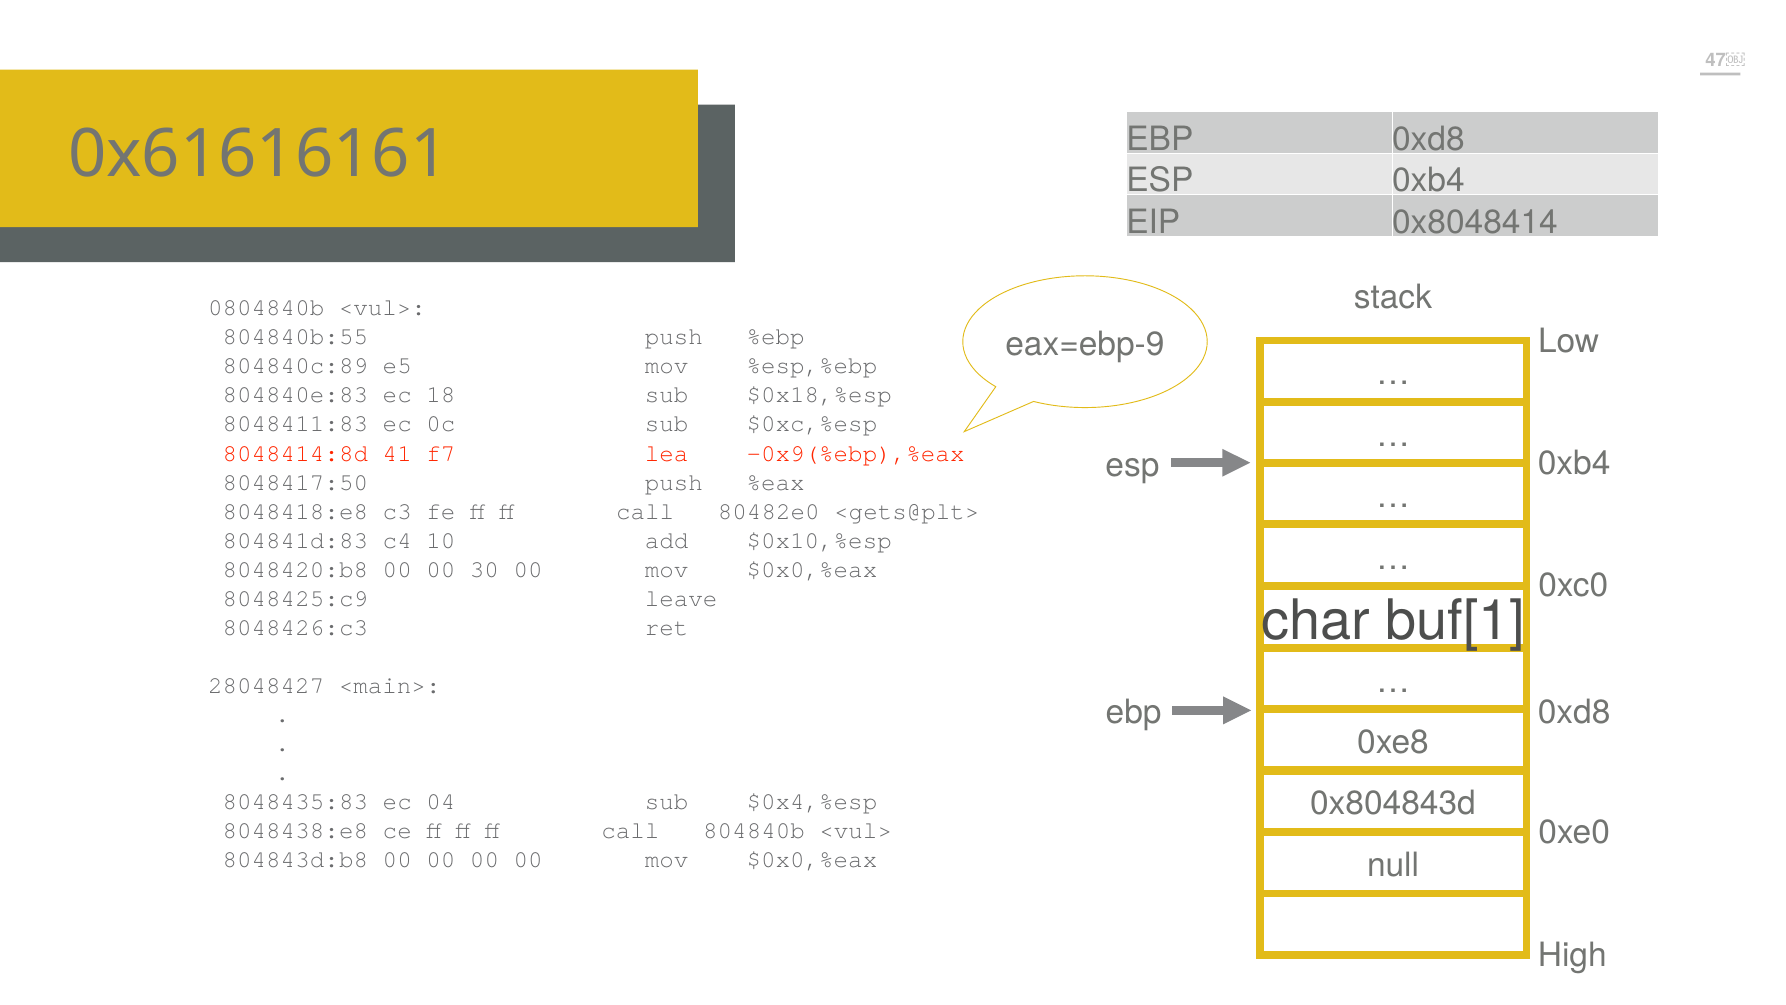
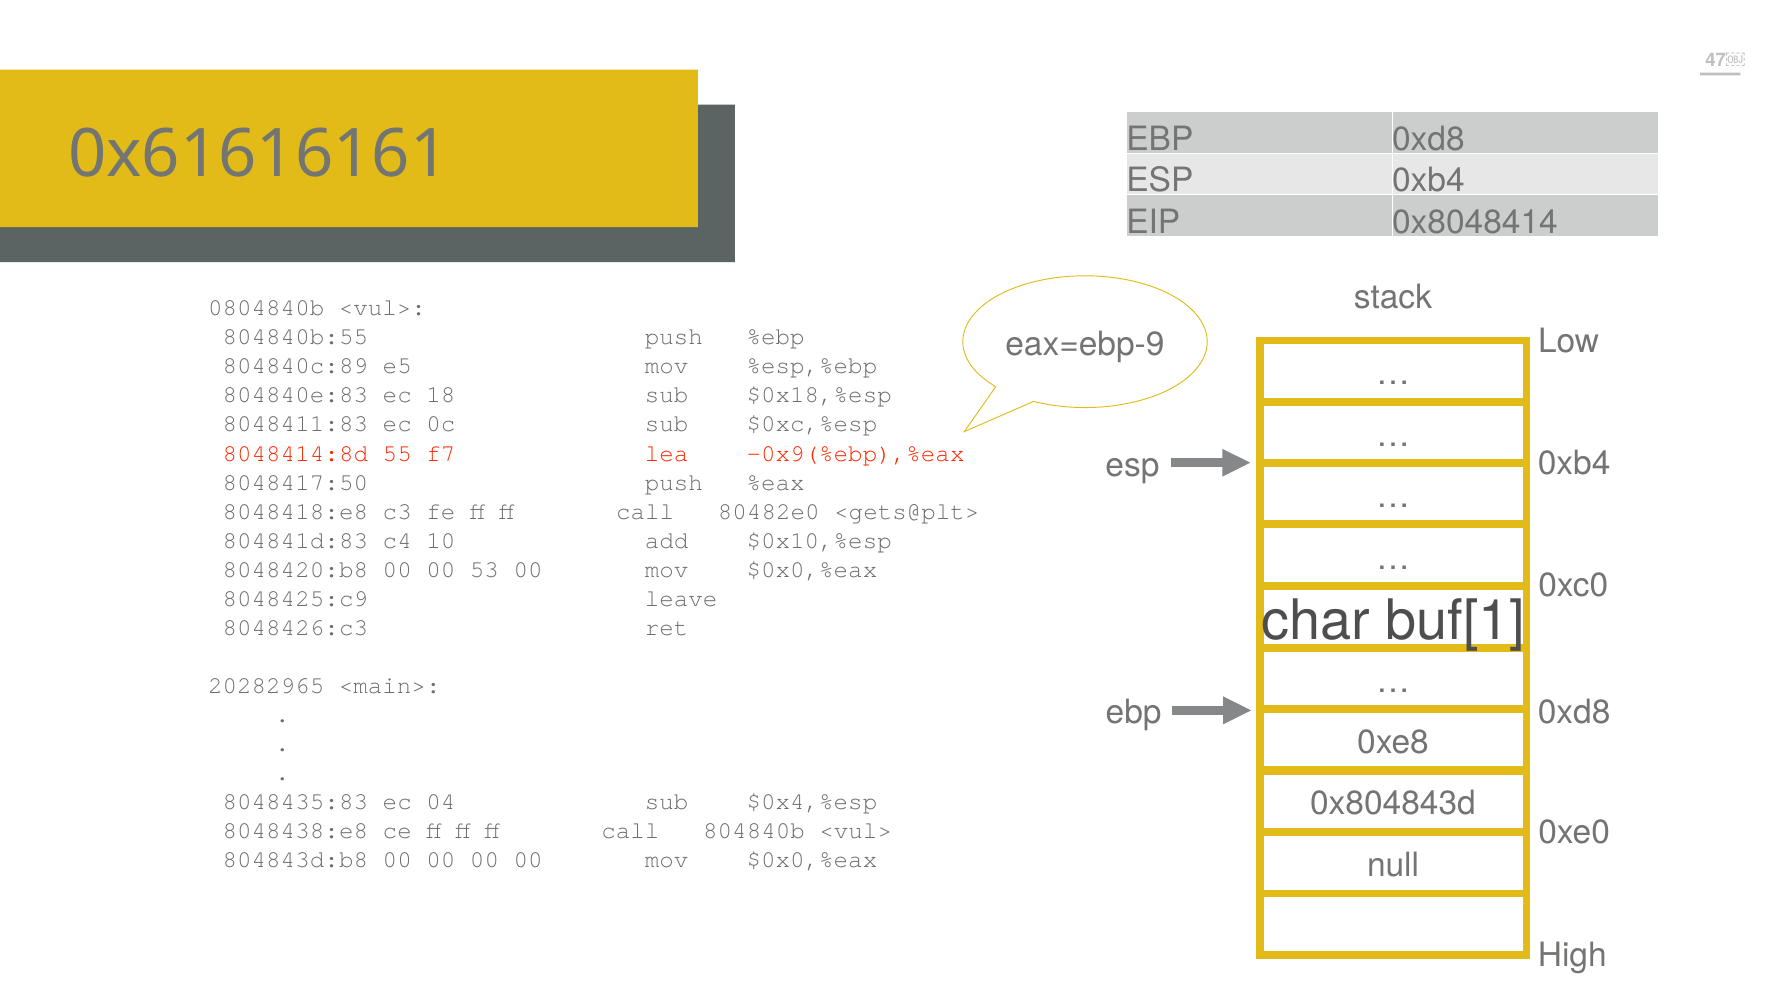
41: 41 -> 55 (397, 453)
30: 30 -> 53 (484, 569)
28048427: 28048427 -> 20282965 (266, 685)
